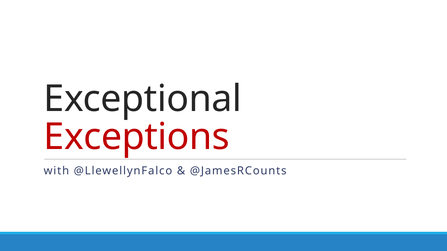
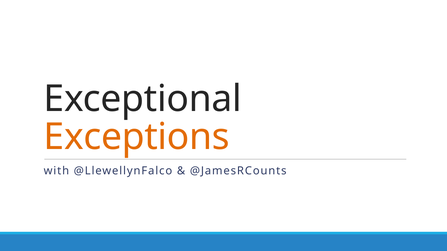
Exceptions colour: red -> orange (137, 137)
